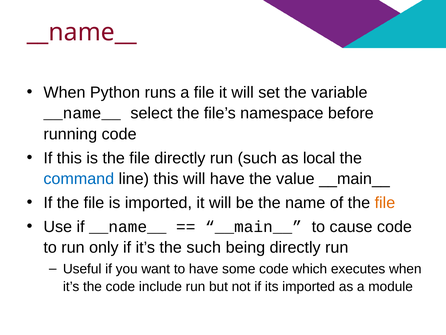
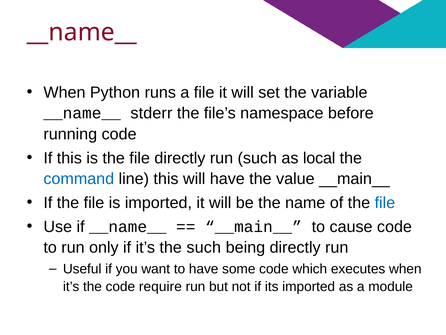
select: select -> stderr (151, 113)
file colour: orange -> blue (385, 202)
include: include -> require (160, 286)
